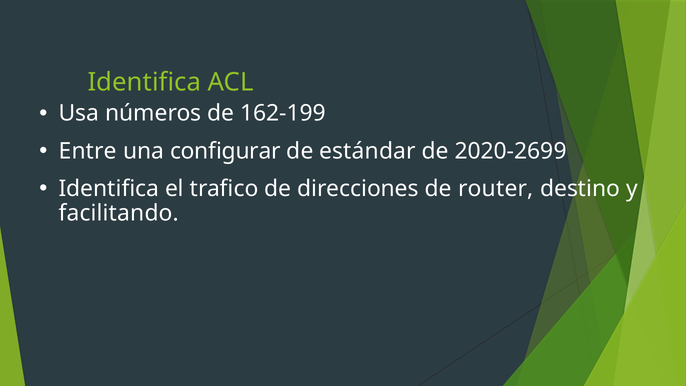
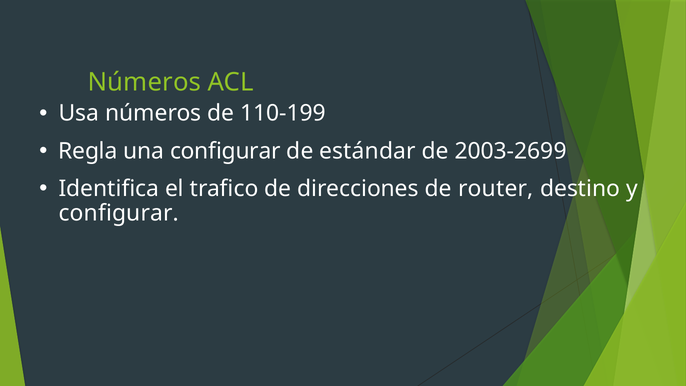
Identifica: Identifica -> Números (144, 82)
162-199: 162-199 -> 110-199 (283, 113)
Entre: Entre -> Regla (88, 151)
2020-2699: 2020-2699 -> 2003-2699 (511, 151)
facilitando: facilitando -> configurar (119, 213)
